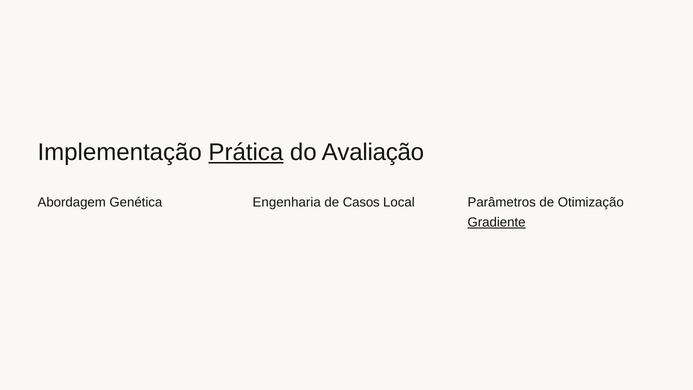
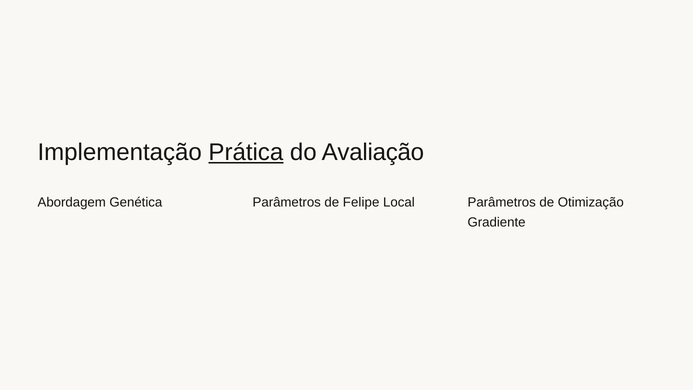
Genética Engenharia: Engenharia -> Parâmetros (287, 202)
Casos: Casos -> Felipe (361, 202)
Gradiente underline: present -> none (497, 222)
